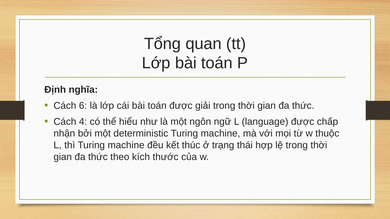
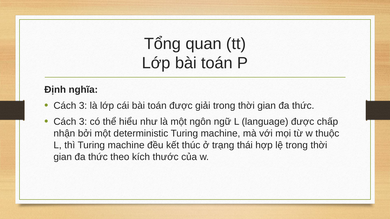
6: 6 -> 3 (83, 106)
4: 4 -> 3 (83, 122)
